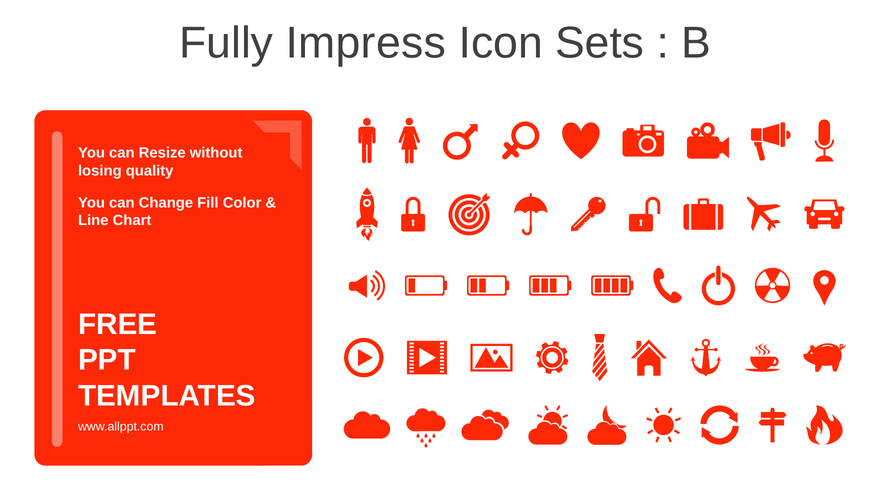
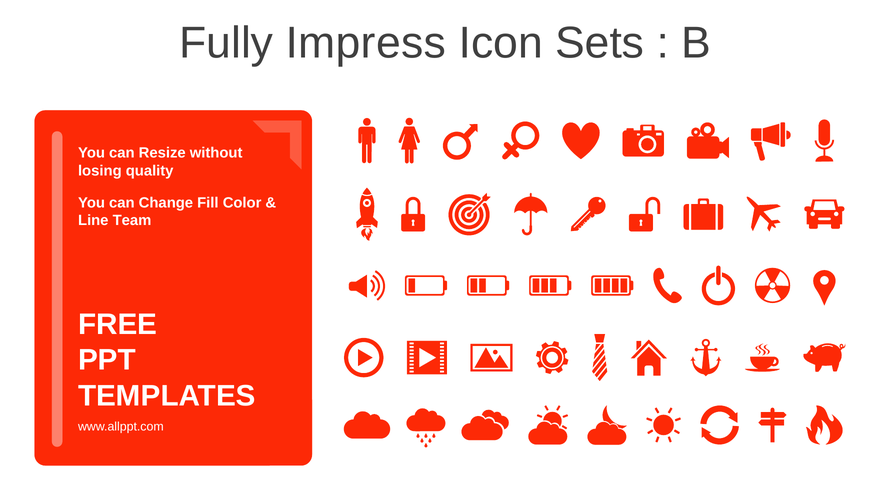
Chart: Chart -> Team (132, 221)
